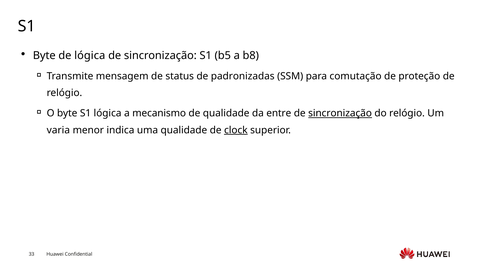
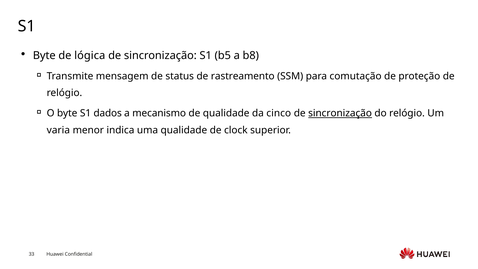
padronizadas: padronizadas -> rastreamento (243, 76)
S1 lógica: lógica -> dados (108, 113)
entre: entre -> cinco (279, 113)
clock underline: present -> none (236, 130)
